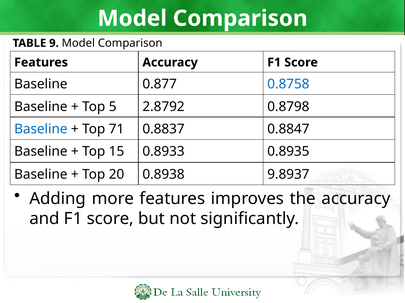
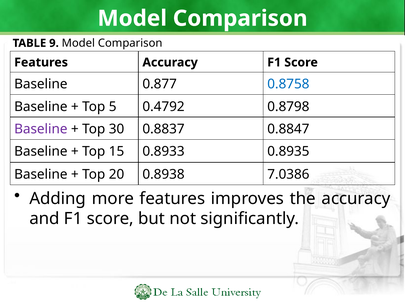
2.8792: 2.8792 -> 0.4792 (164, 107)
Baseline colour: blue -> purple (41, 129)
71: 71 -> 30 (117, 129)
9.8937: 9.8937 -> 7.0386 (288, 175)
